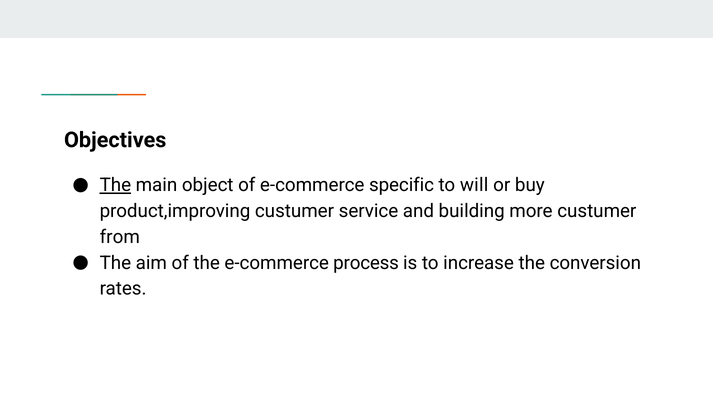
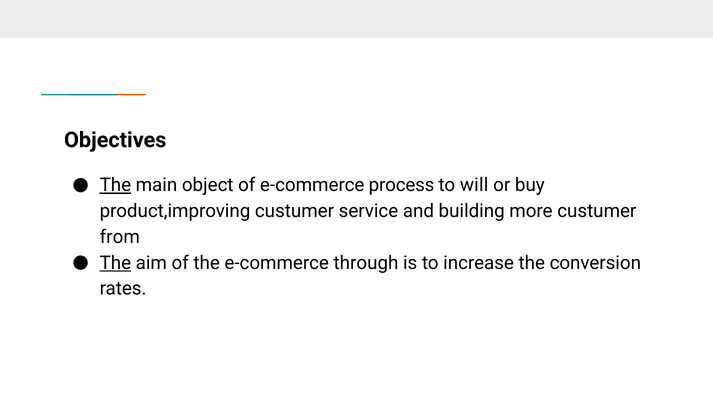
specific: specific -> process (402, 185)
The underline: none -> present (115, 263)
process: process -> through (366, 263)
